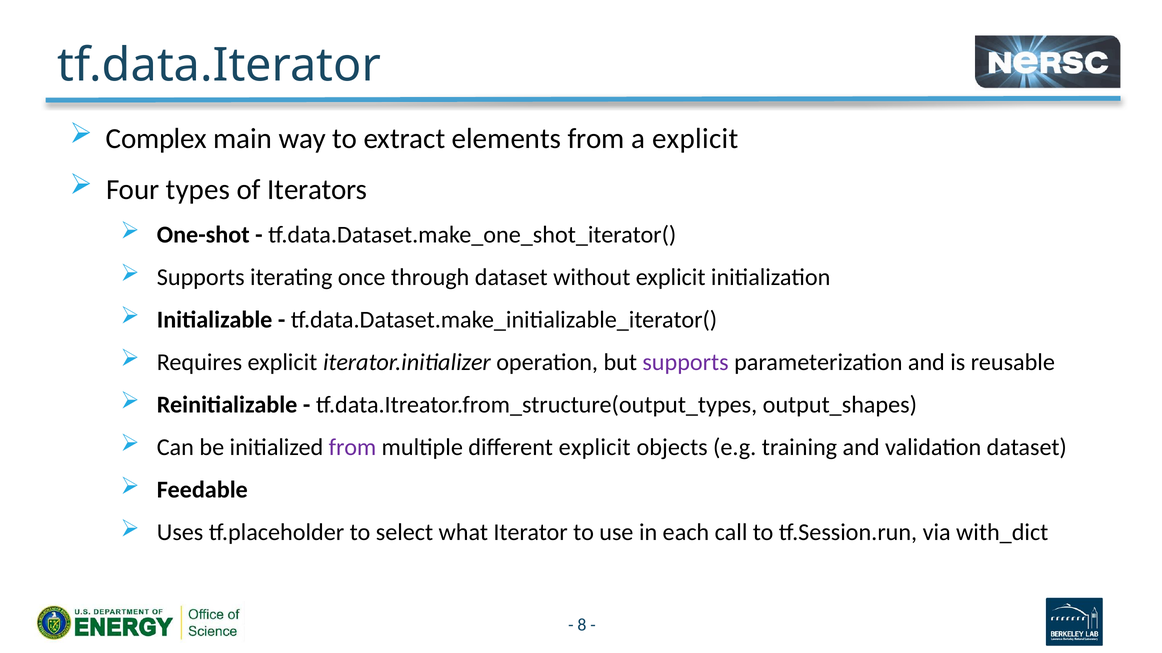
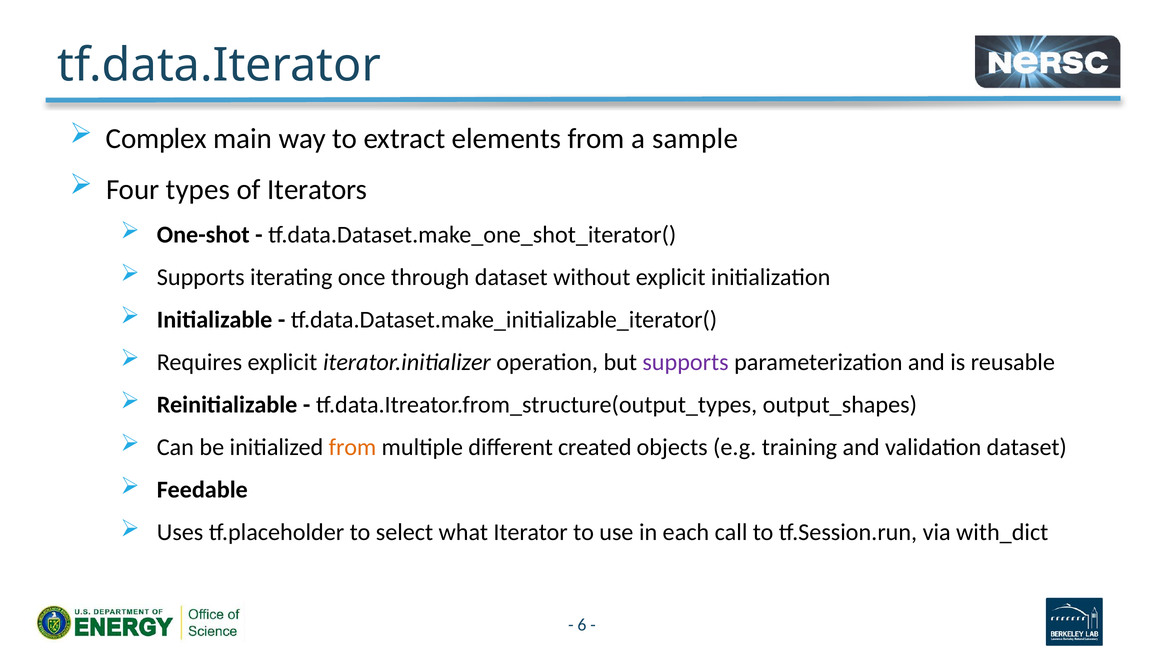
a explicit: explicit -> sample (695, 139)
from colour: purple -> orange (352, 448)
different explicit: explicit -> created (595, 448)
8: 8 -> 6 (582, 625)
